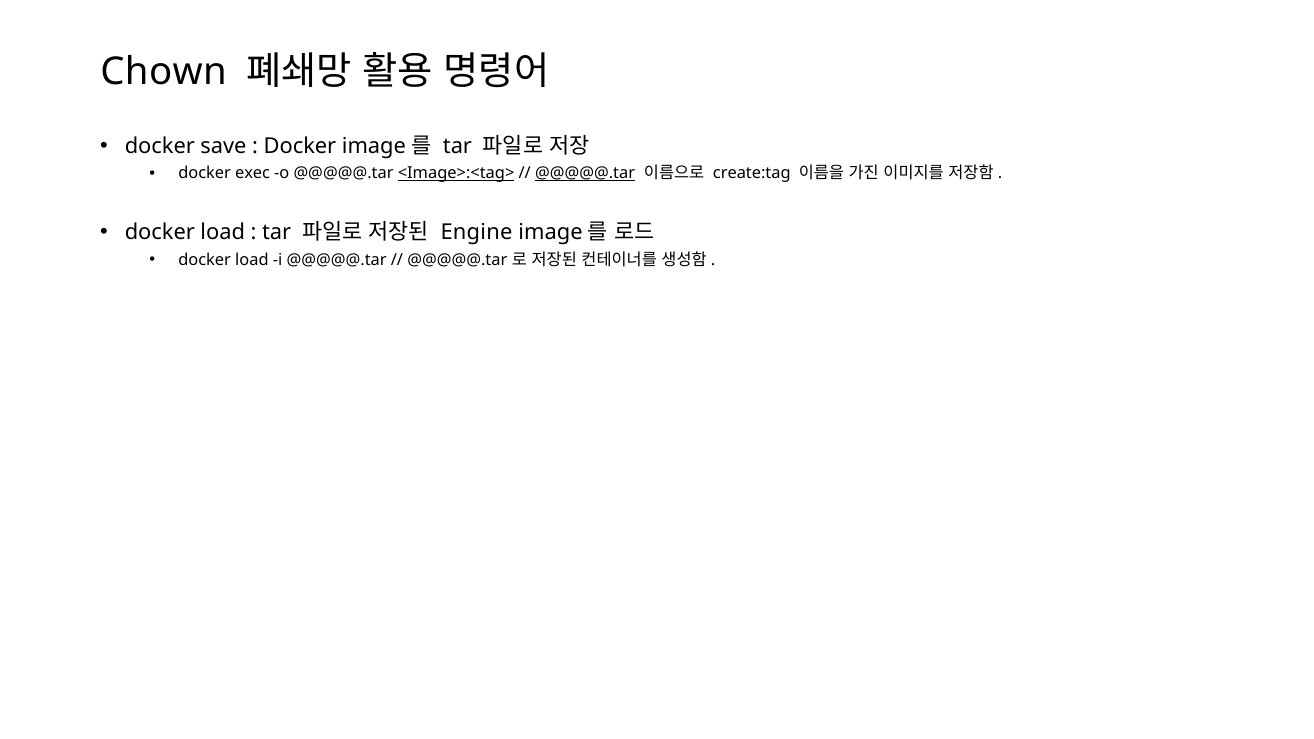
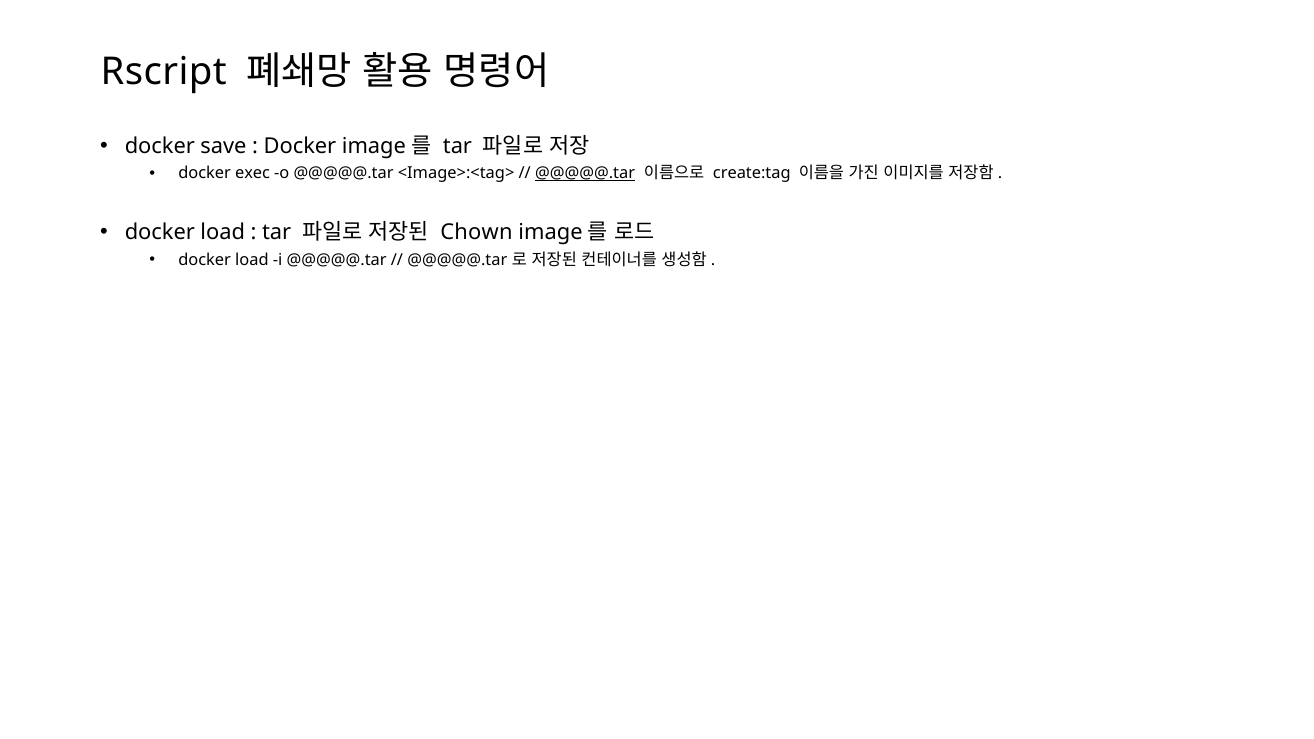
Chown: Chown -> Rscript (164, 72)
<Image>:<tag> underline: present -> none (456, 174)
Engine: Engine -> Chown (476, 232)
